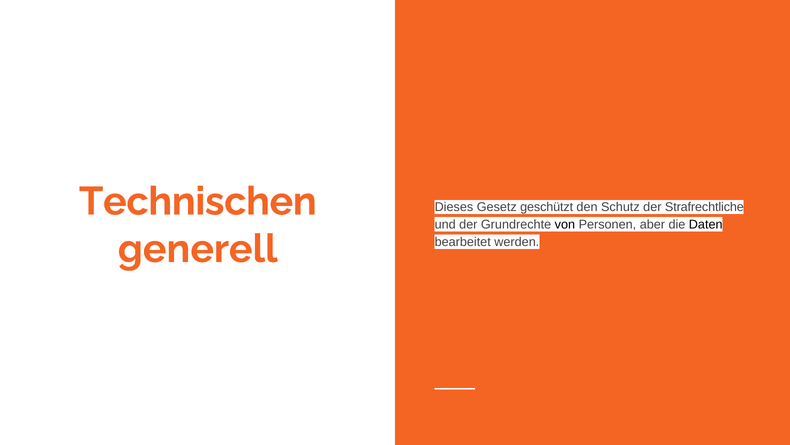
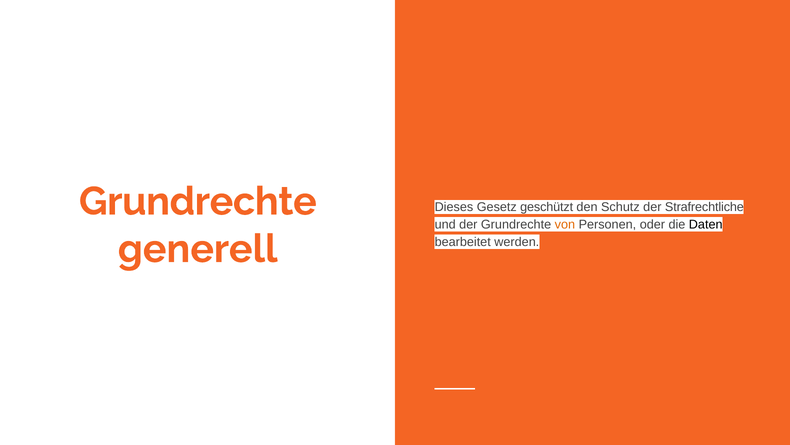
Technischen: Technischen -> Grundrechte (198, 201)
von colour: black -> orange (565, 224)
aber: aber -> oder (652, 224)
